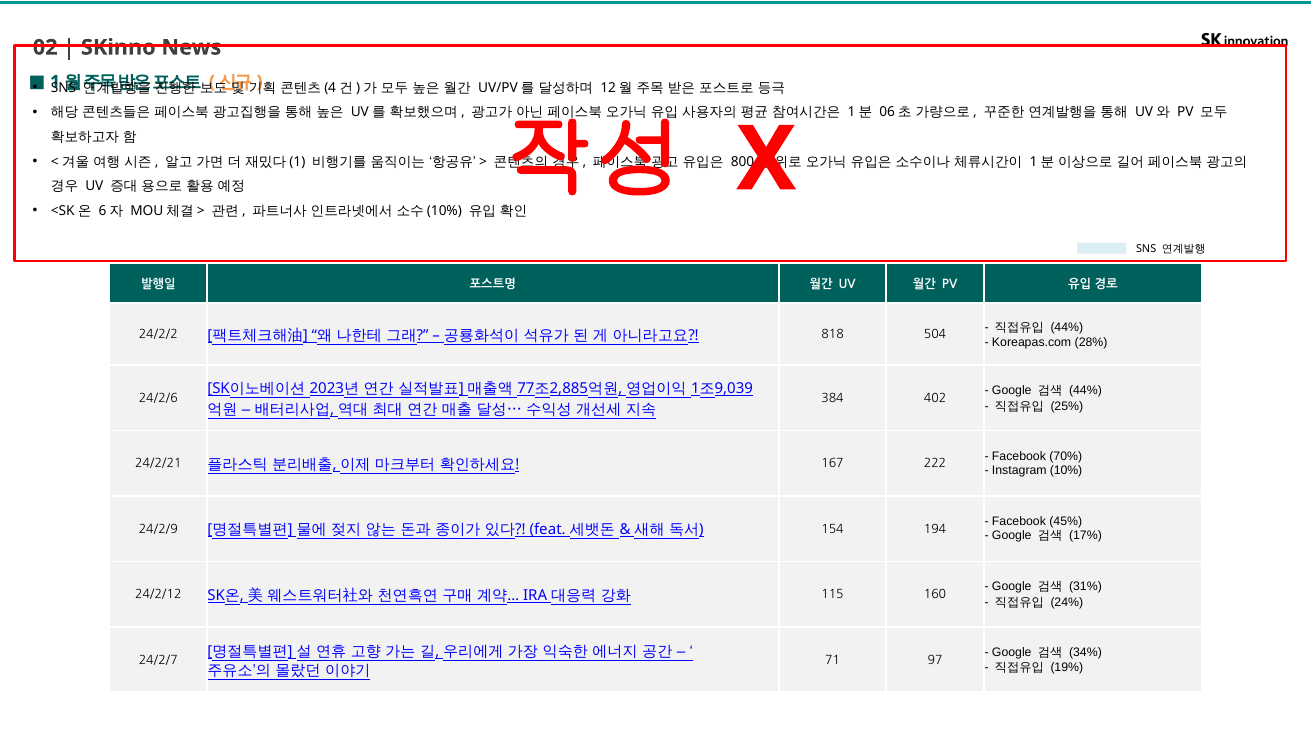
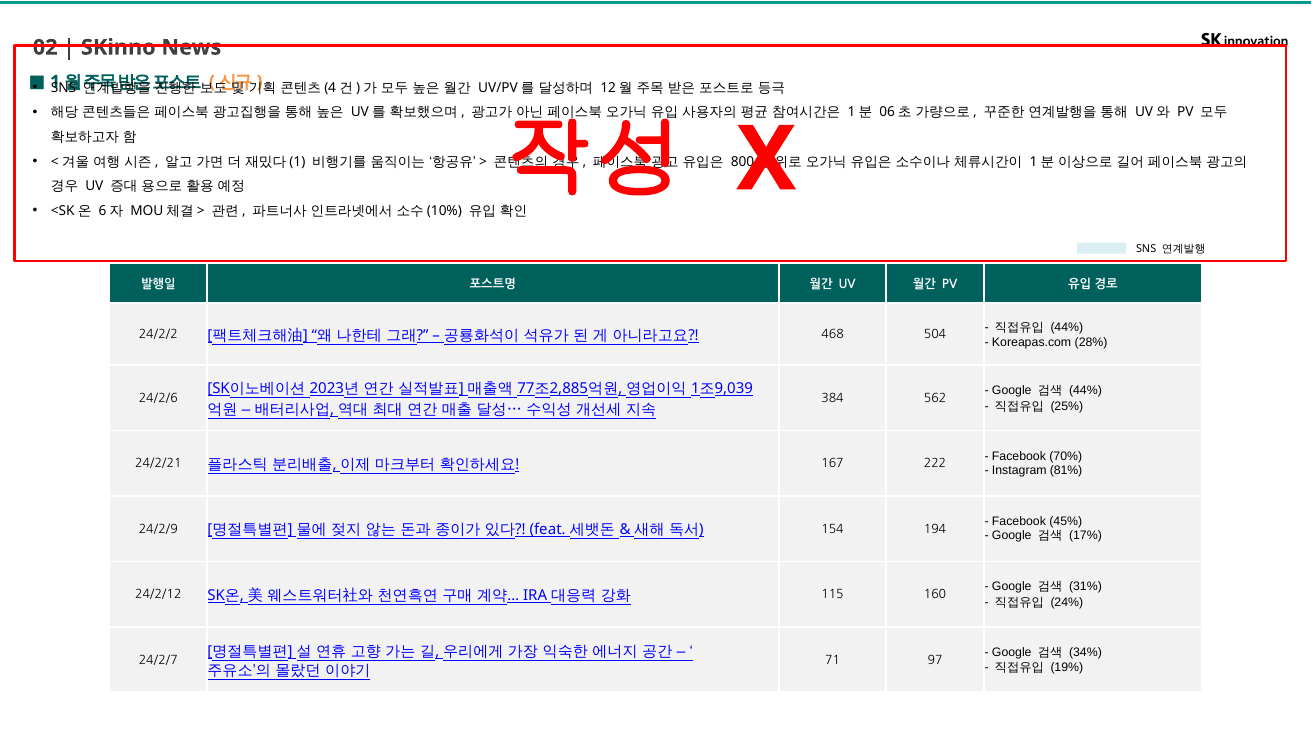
818: 818 -> 468 (833, 335)
402: 402 -> 562 (935, 399)
10%: 10% -> 81% (1066, 471)
